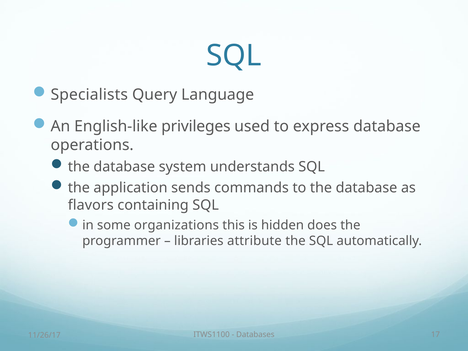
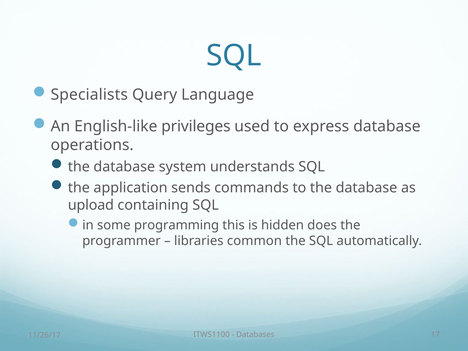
flavors: flavors -> upload (91, 205)
organizations: organizations -> programming (177, 225)
attribute: attribute -> common (254, 241)
